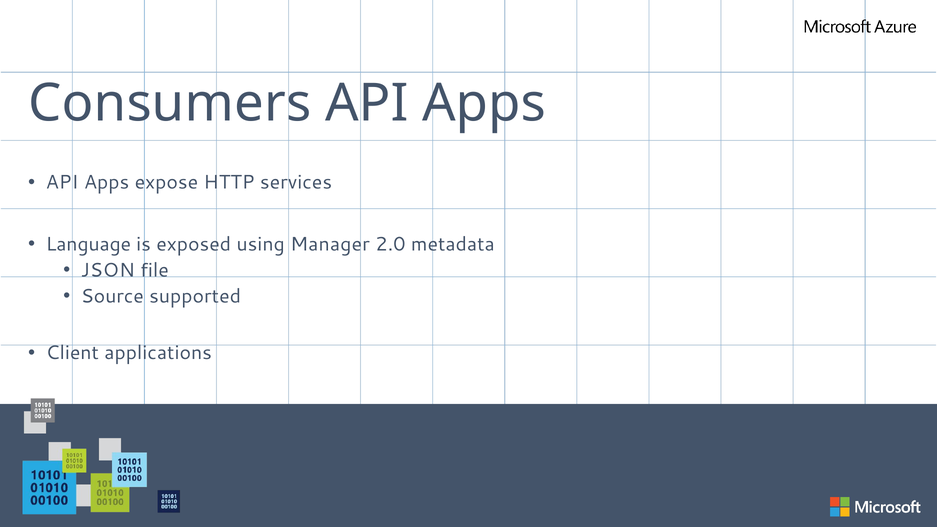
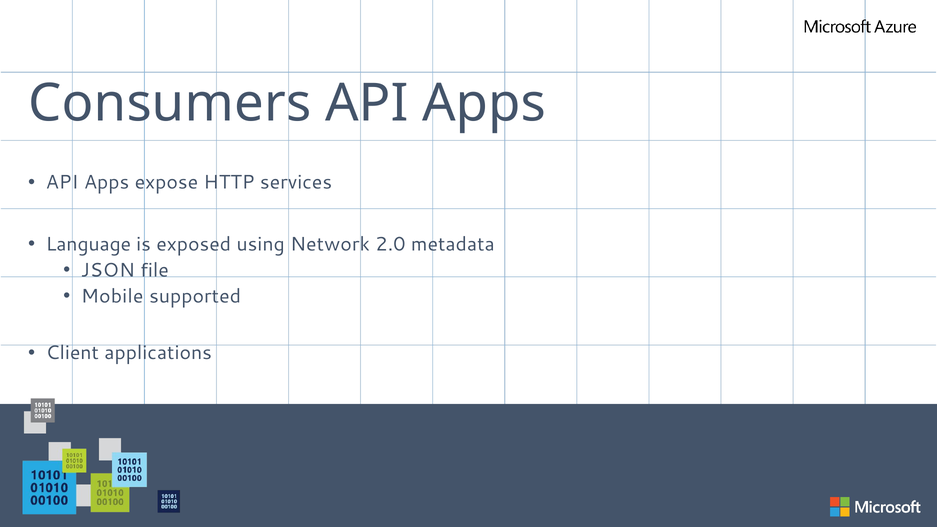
Manager: Manager -> Network (330, 244)
Source: Source -> Mobile (112, 296)
